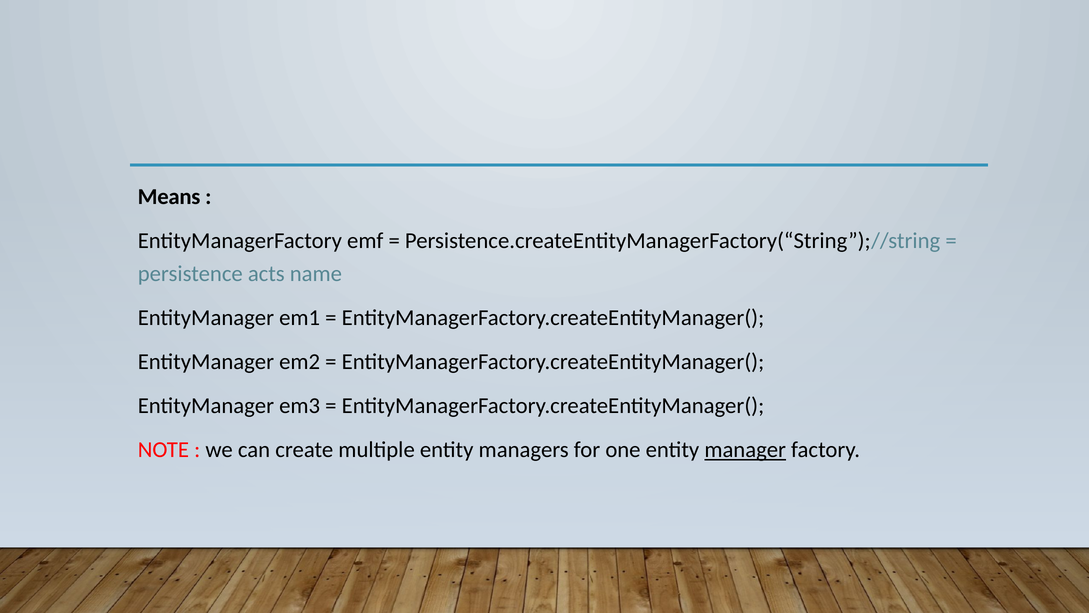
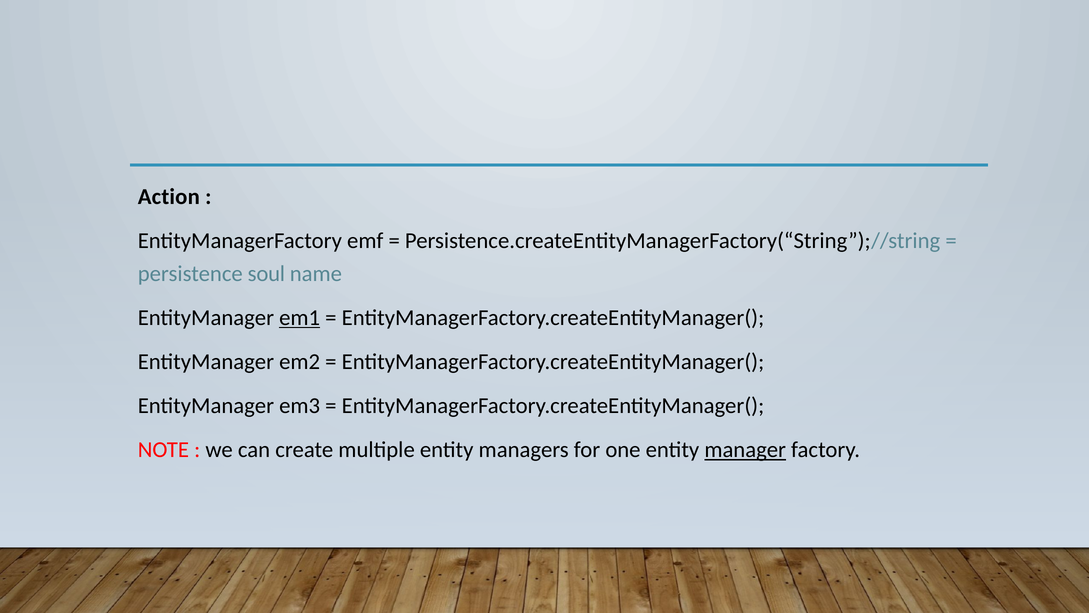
Means: Means -> Action (169, 197)
acts: acts -> soul (266, 273)
em1 underline: none -> present (300, 318)
